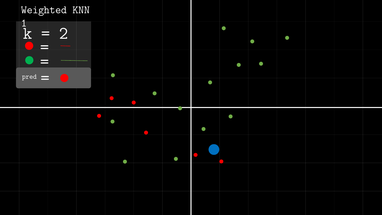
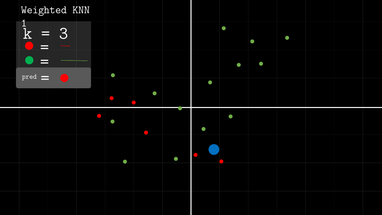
2: 2 -> 3 (64, 33)
